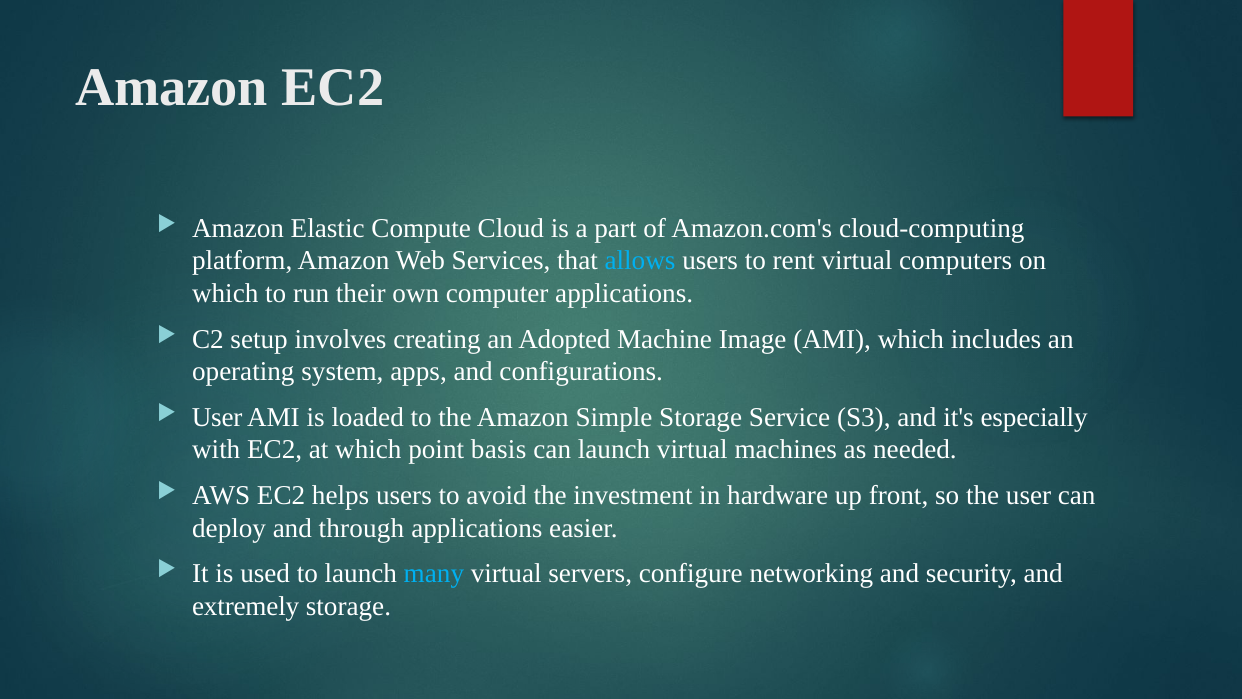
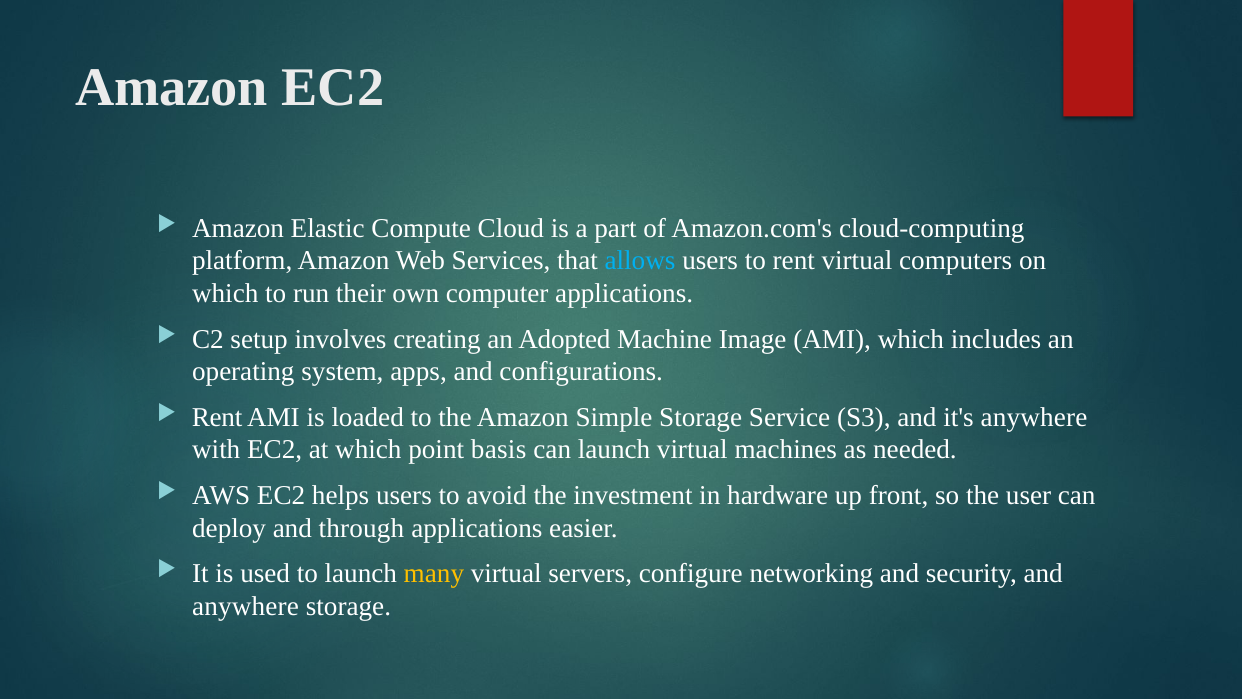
User: User -> Rent (217, 417)
it's especially: especially -> anywhere (1034, 417)
many colour: light blue -> yellow (434, 573)
extremely: extremely -> anywhere (246, 606)
